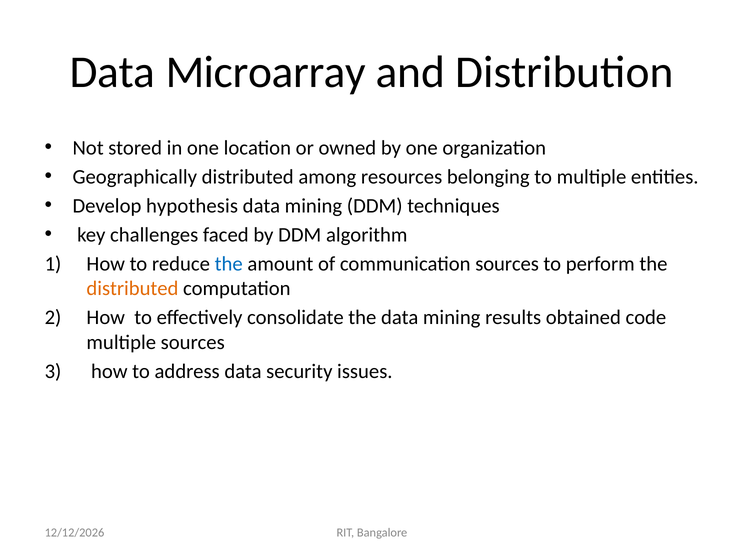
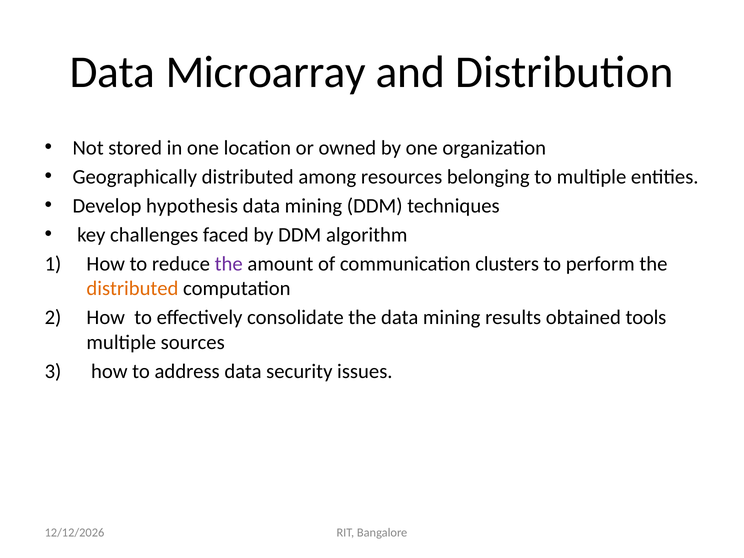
the colour: blue -> purple (229, 264)
communication sources: sources -> clusters (507, 264)
code: code -> tools (646, 317)
